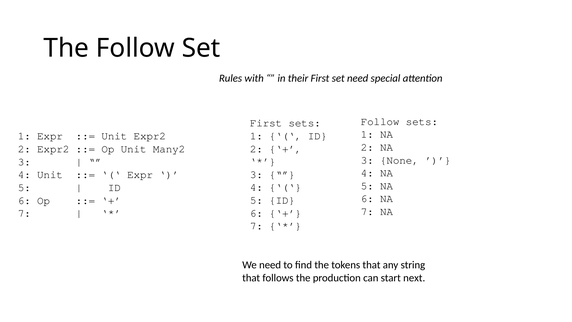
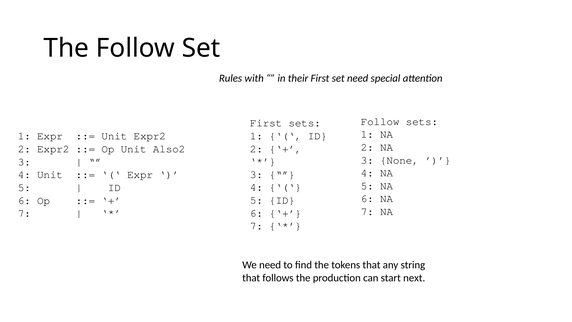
Many2: Many2 -> Also2 (169, 149)
